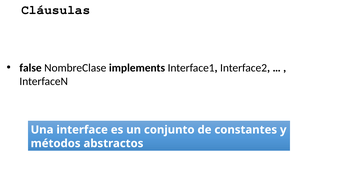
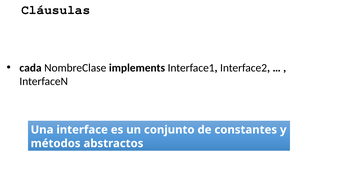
false: false -> cada (31, 68)
